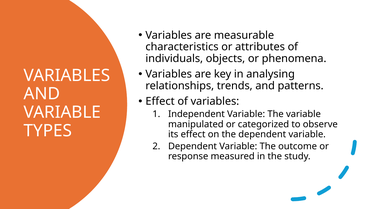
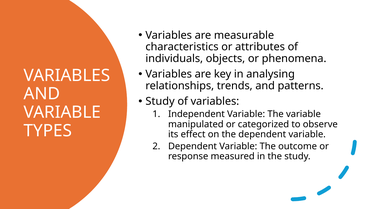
Effect: Effect -> Study (160, 101)
